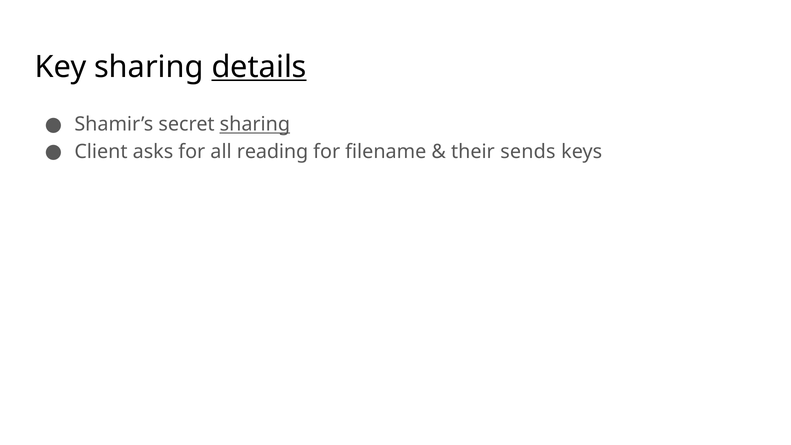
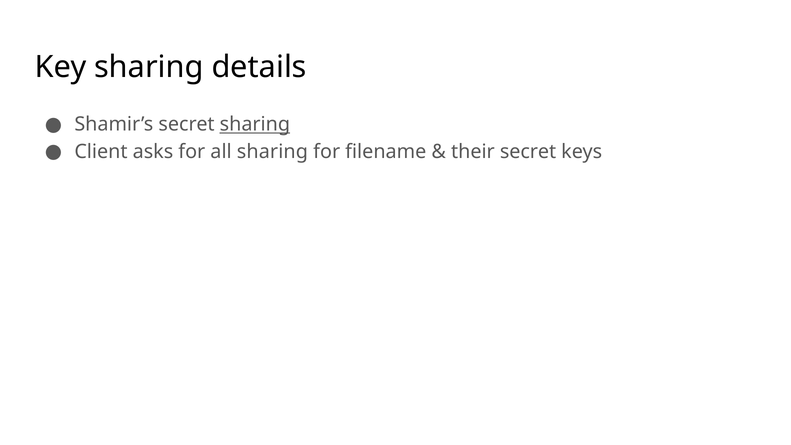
details underline: present -> none (259, 67)
all reading: reading -> sharing (272, 152)
their sends: sends -> secret (528, 152)
